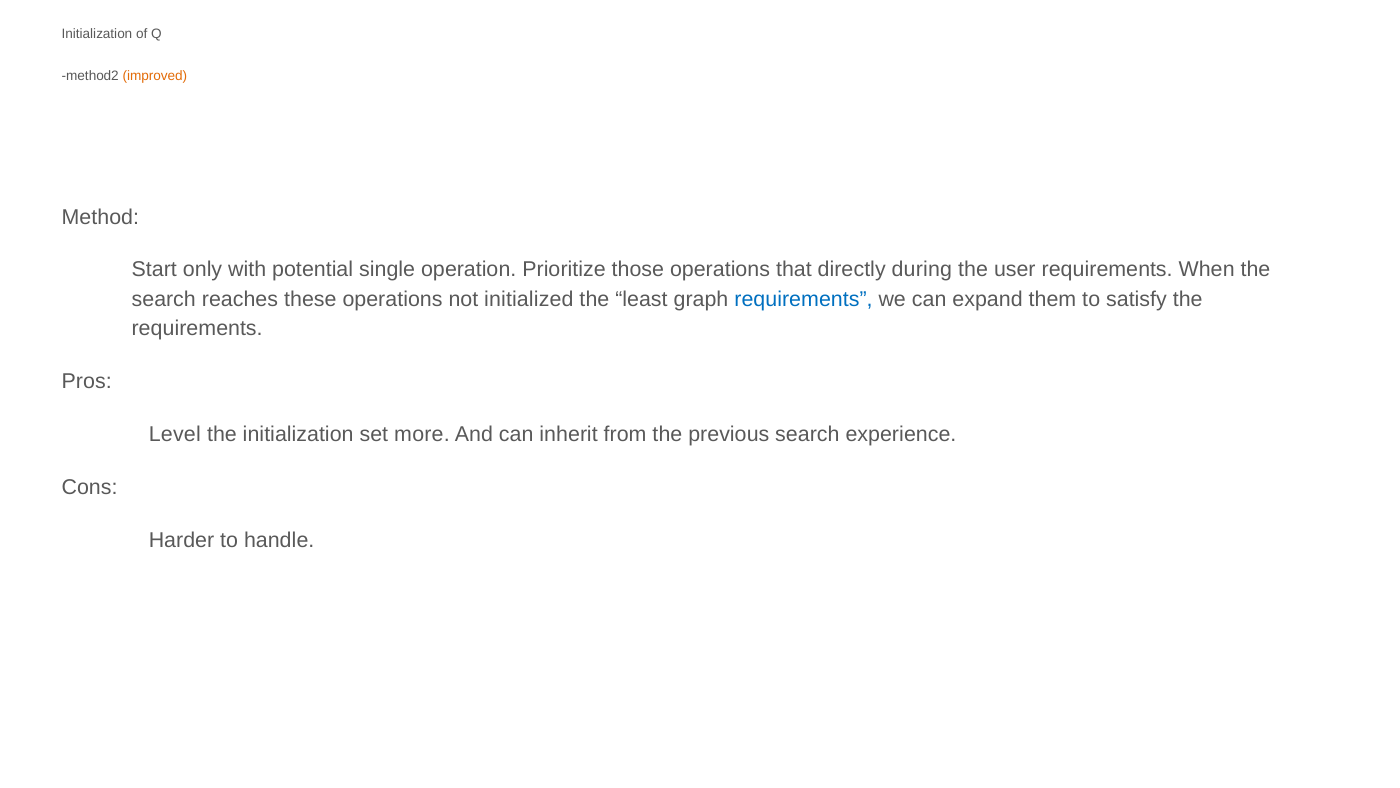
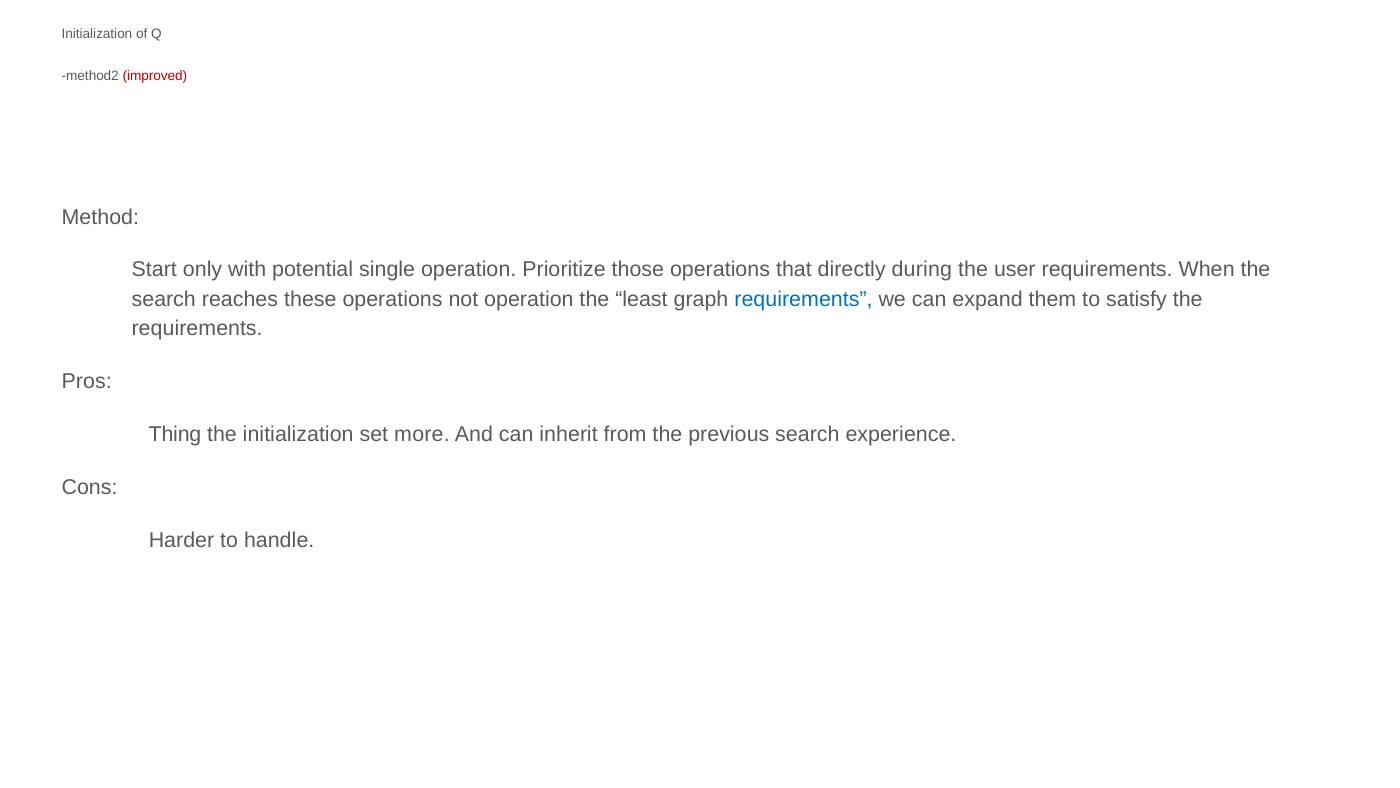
improved colour: orange -> red (155, 76)
not initialized: initialized -> operation (529, 299)
Level: Level -> Thing (175, 434)
